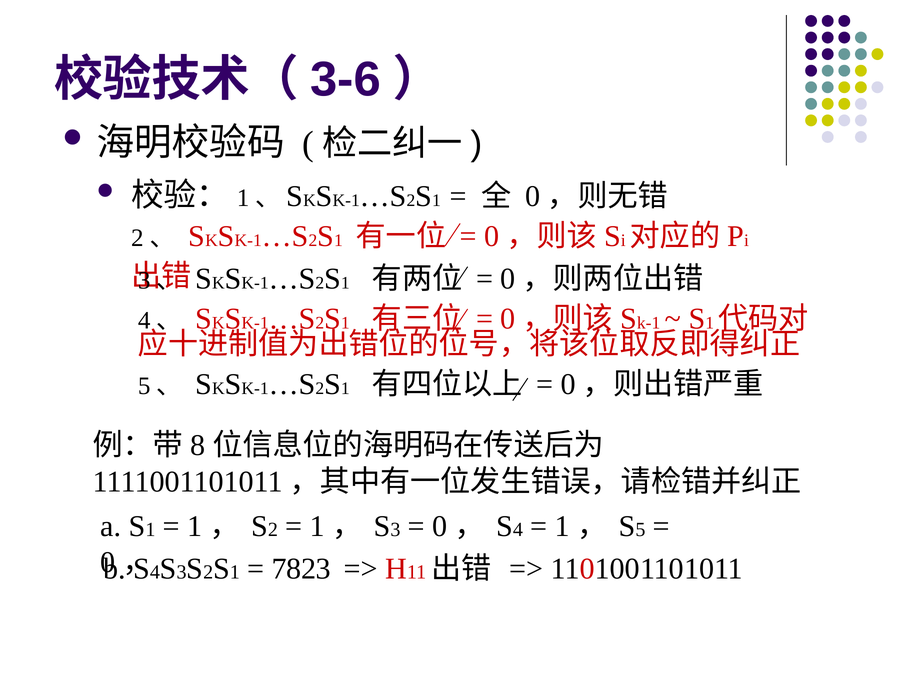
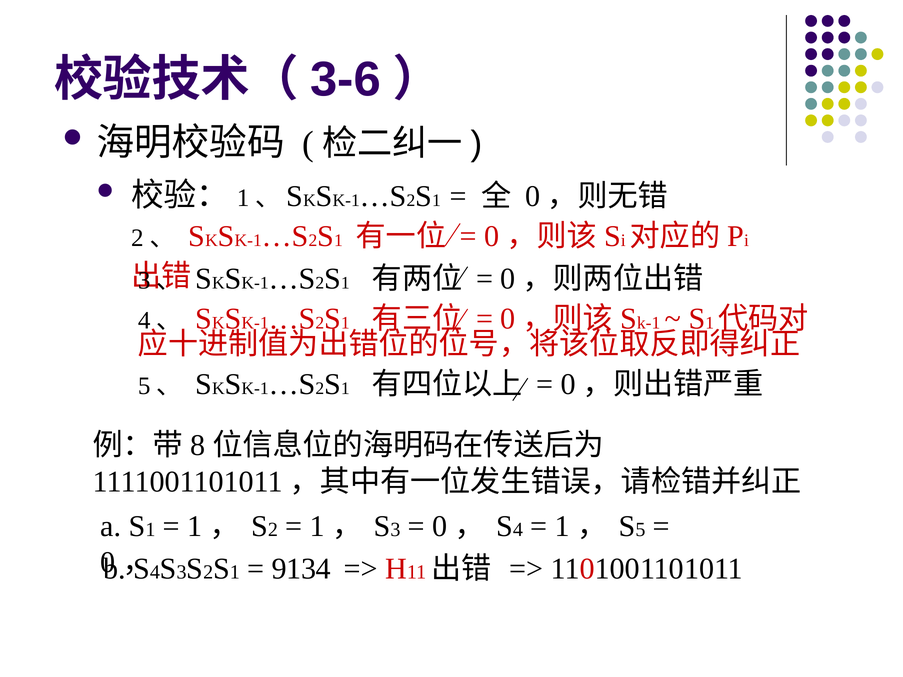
7823: 7823 -> 9134 (301, 569)
